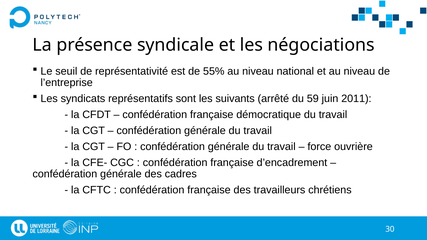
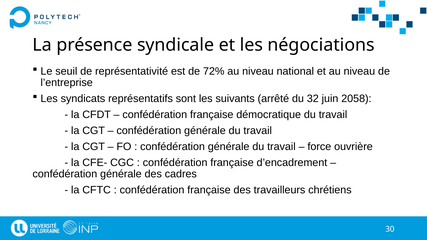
55%: 55% -> 72% (214, 71)
59: 59 -> 32 (313, 99)
2011: 2011 -> 2058 (356, 99)
